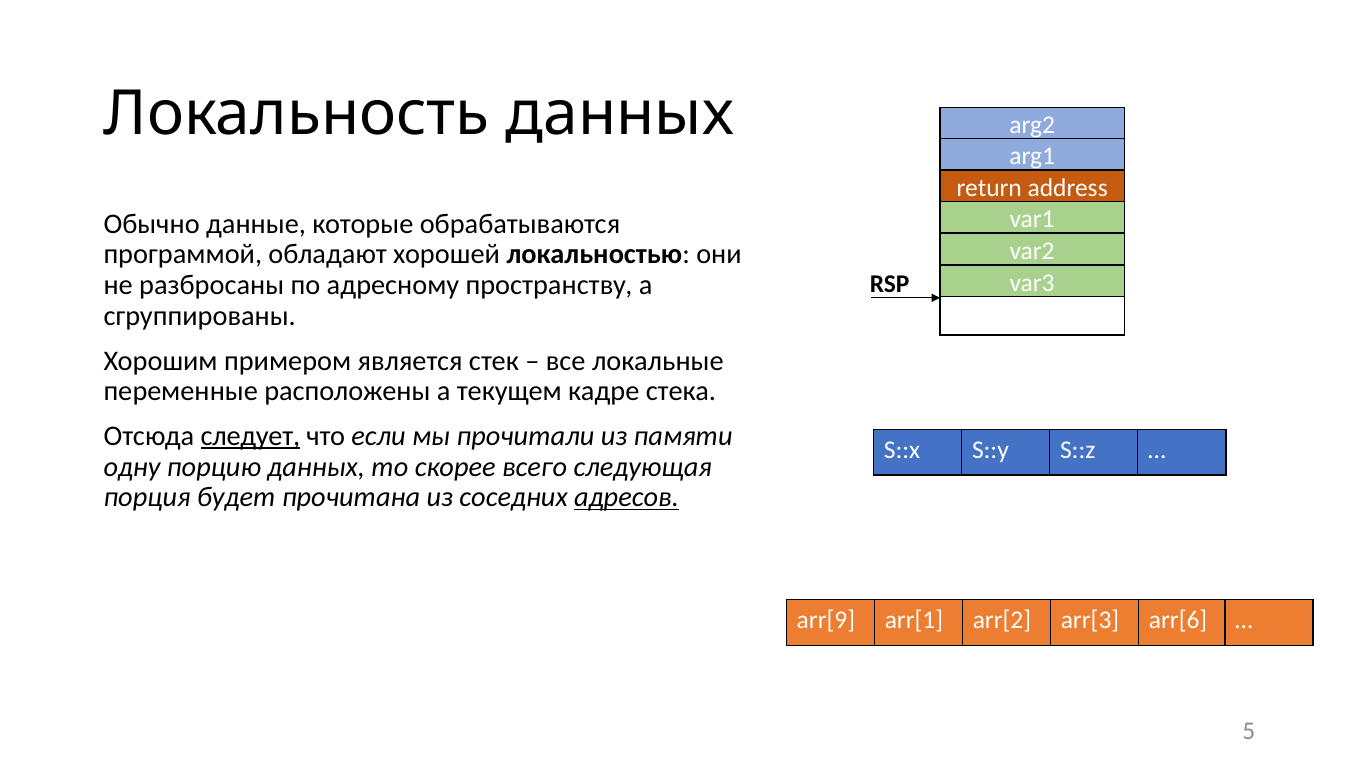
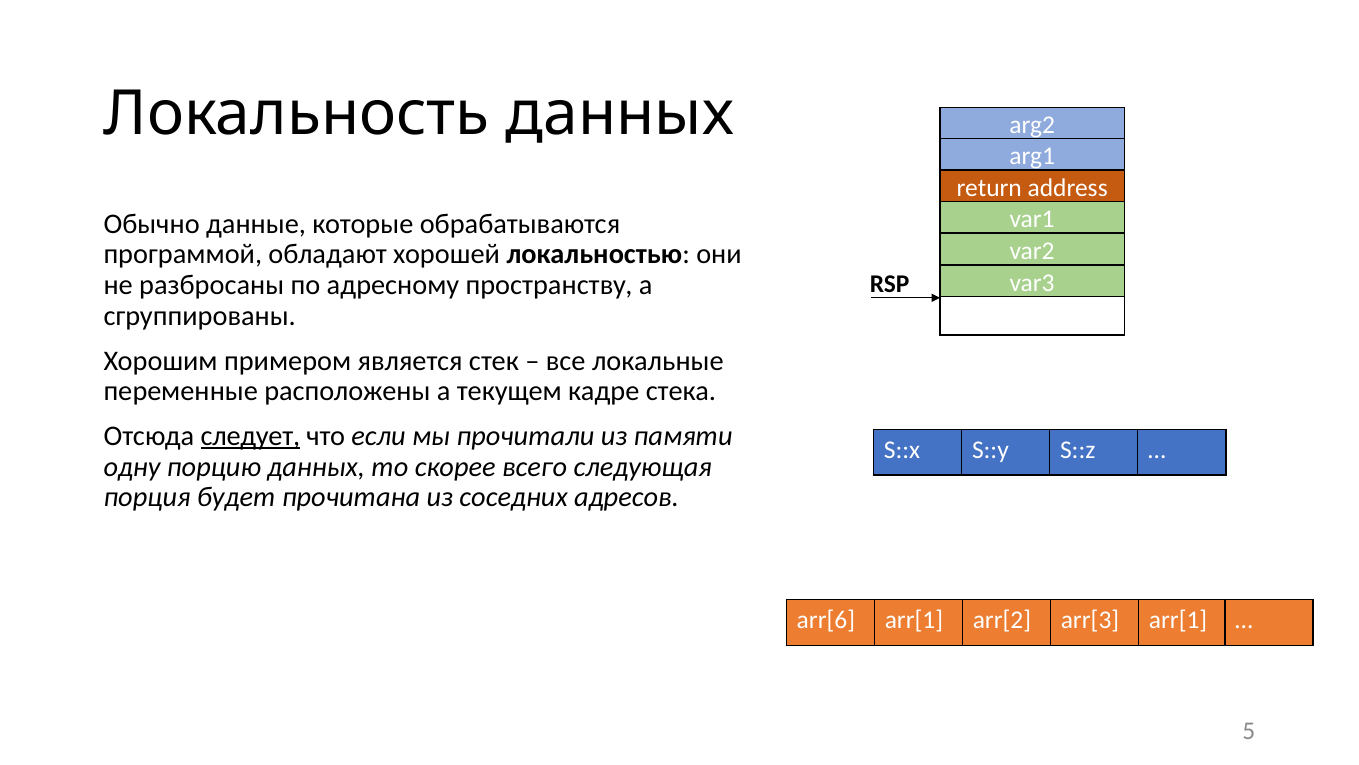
адресов underline: present -> none (627, 497)
arr[9: arr[9 -> arr[6 (826, 620)
arr[3 arr[6: arr[6 -> arr[1 (1178, 620)
